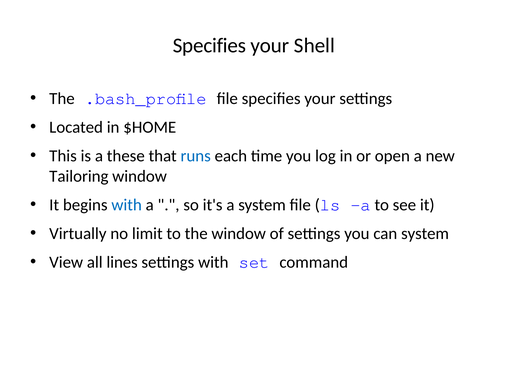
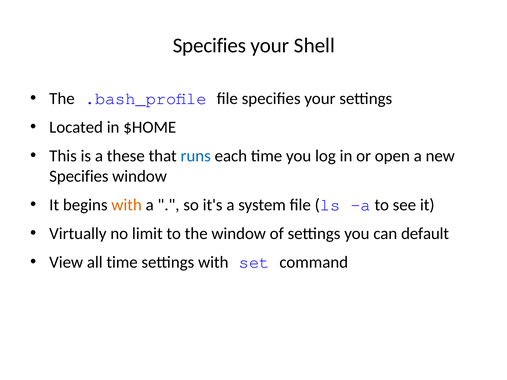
Tailoring: Tailoring -> Specifies (79, 176)
with colour: blue -> orange (127, 205)
can system: system -> default (425, 234)
all lines: lines -> time (122, 262)
